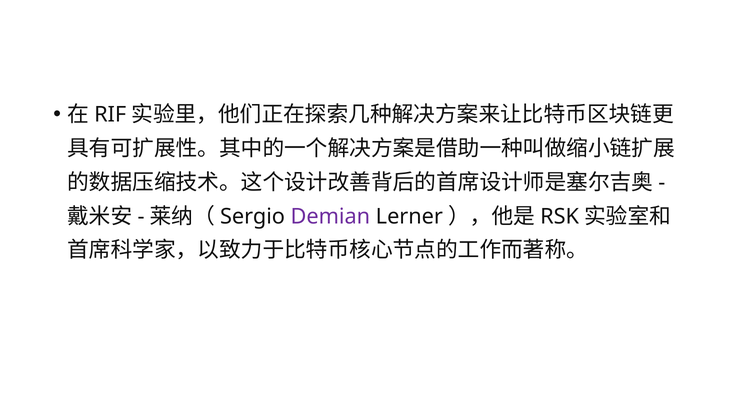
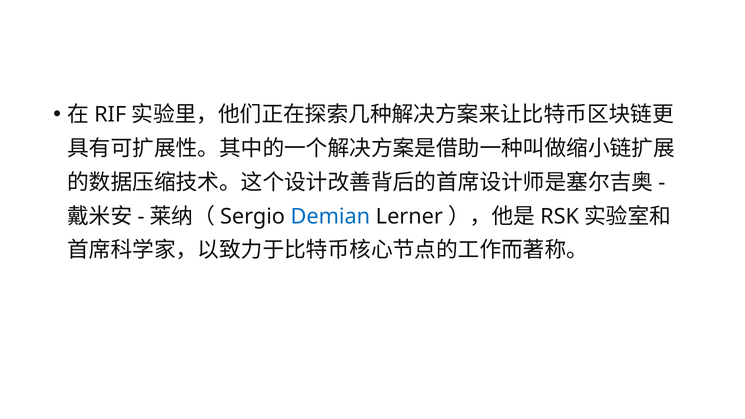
Demian colour: purple -> blue (330, 216)
